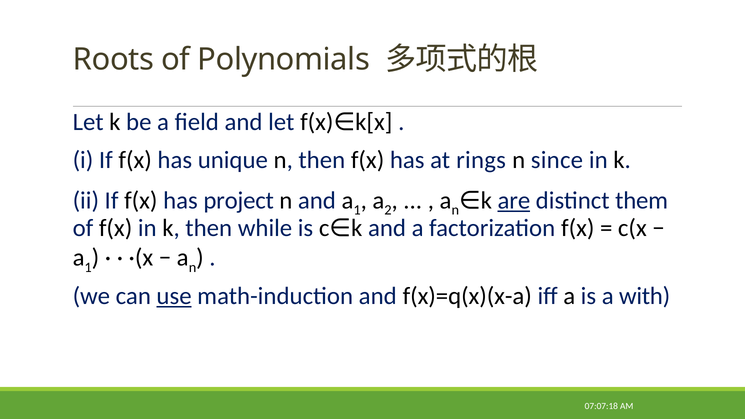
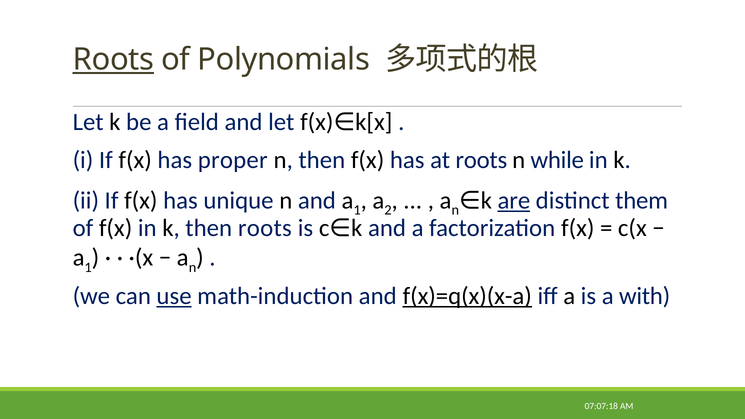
Roots underline: none -> present (113, 60)
unique: unique -> proper (233, 160)
at rings: rings -> roots (481, 160)
since: since -> while (557, 160)
project: project -> unique (239, 200)
then while: while -> roots (265, 228)
f(x)=q(x)(x-a underline: none -> present (467, 296)
